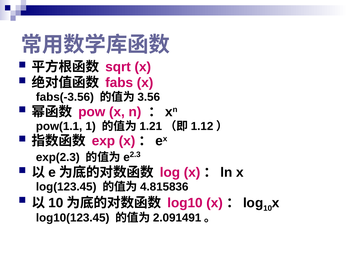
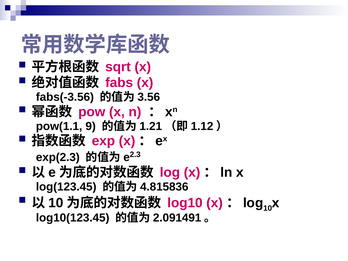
1: 1 -> 9 (91, 126)
